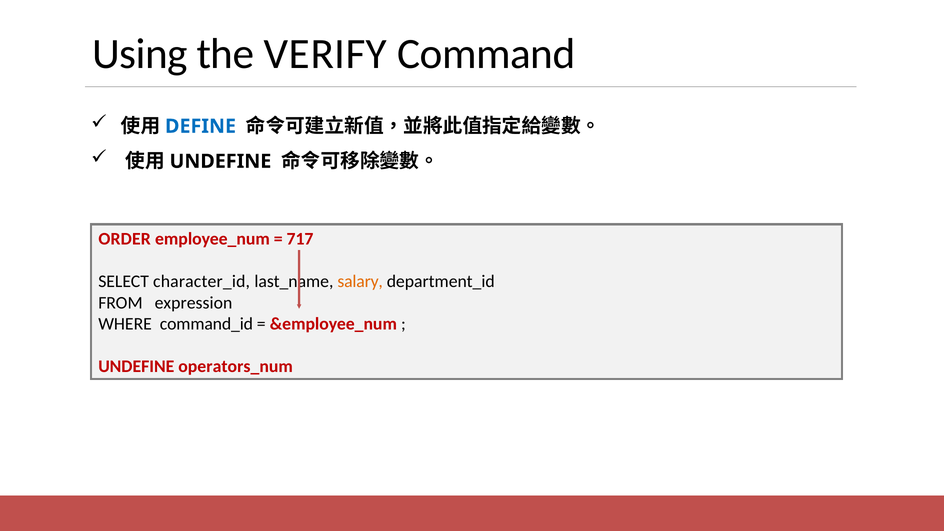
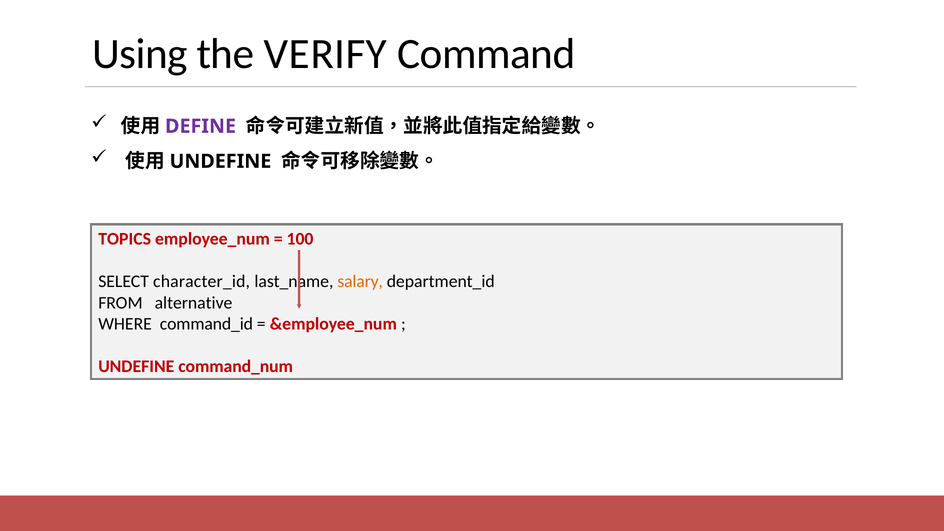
DEFINE colour: blue -> purple (201, 126)
ORDER: ORDER -> TOPICS (125, 239)
717: 717 -> 100 (300, 239)
expression: expression -> alternative (194, 303)
operators_num: operators_num -> command_num (236, 366)
